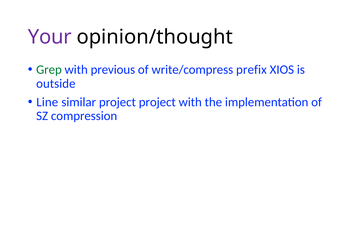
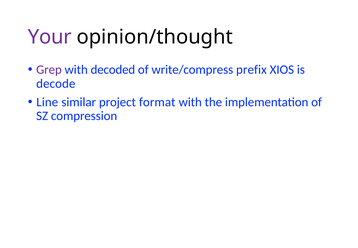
Grep colour: green -> purple (49, 70)
previous: previous -> decoded (113, 70)
outside: outside -> decode (56, 83)
project project: project -> format (157, 102)
